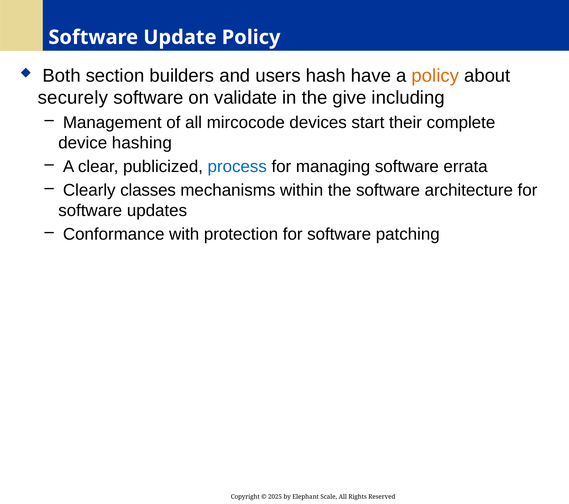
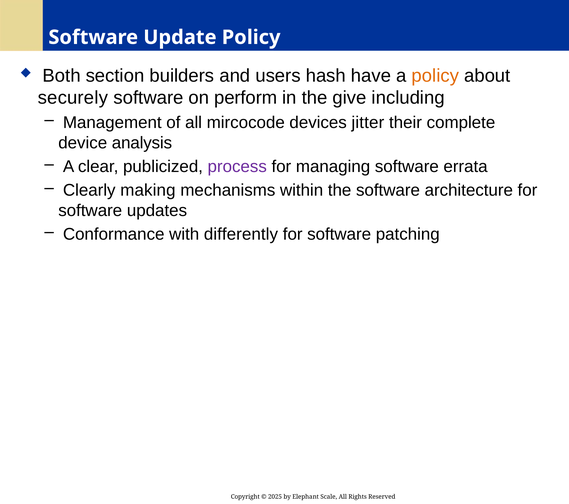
validate: validate -> perform (246, 98)
start: start -> jitter (368, 122)
hashing: hashing -> analysis (142, 143)
process colour: blue -> purple (237, 166)
classes: classes -> making (148, 190)
protection: protection -> differently (241, 234)
